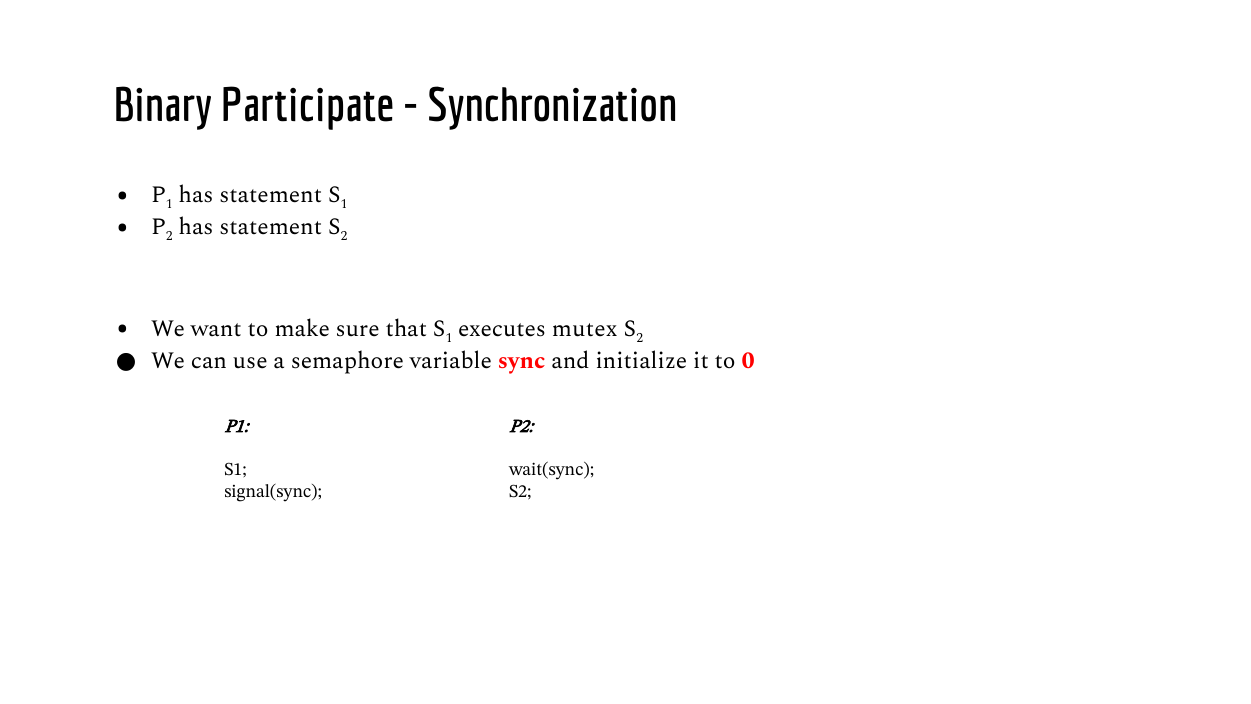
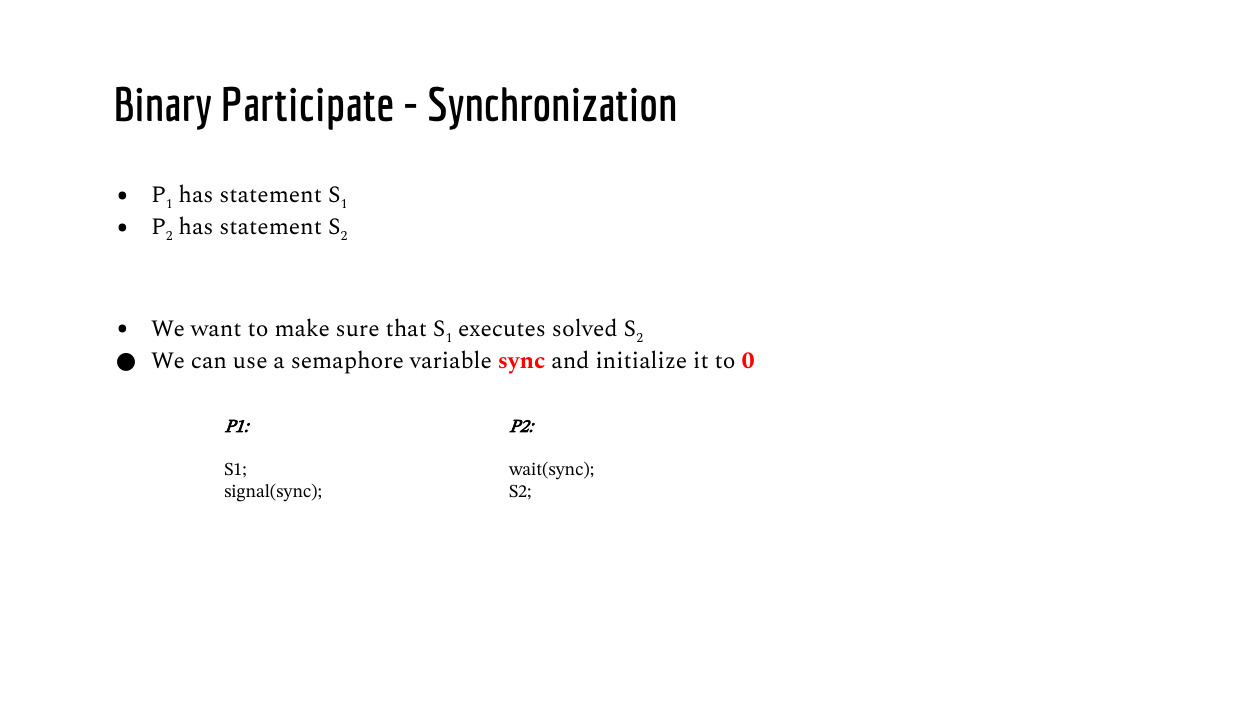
mutex: mutex -> solved (585, 329)
